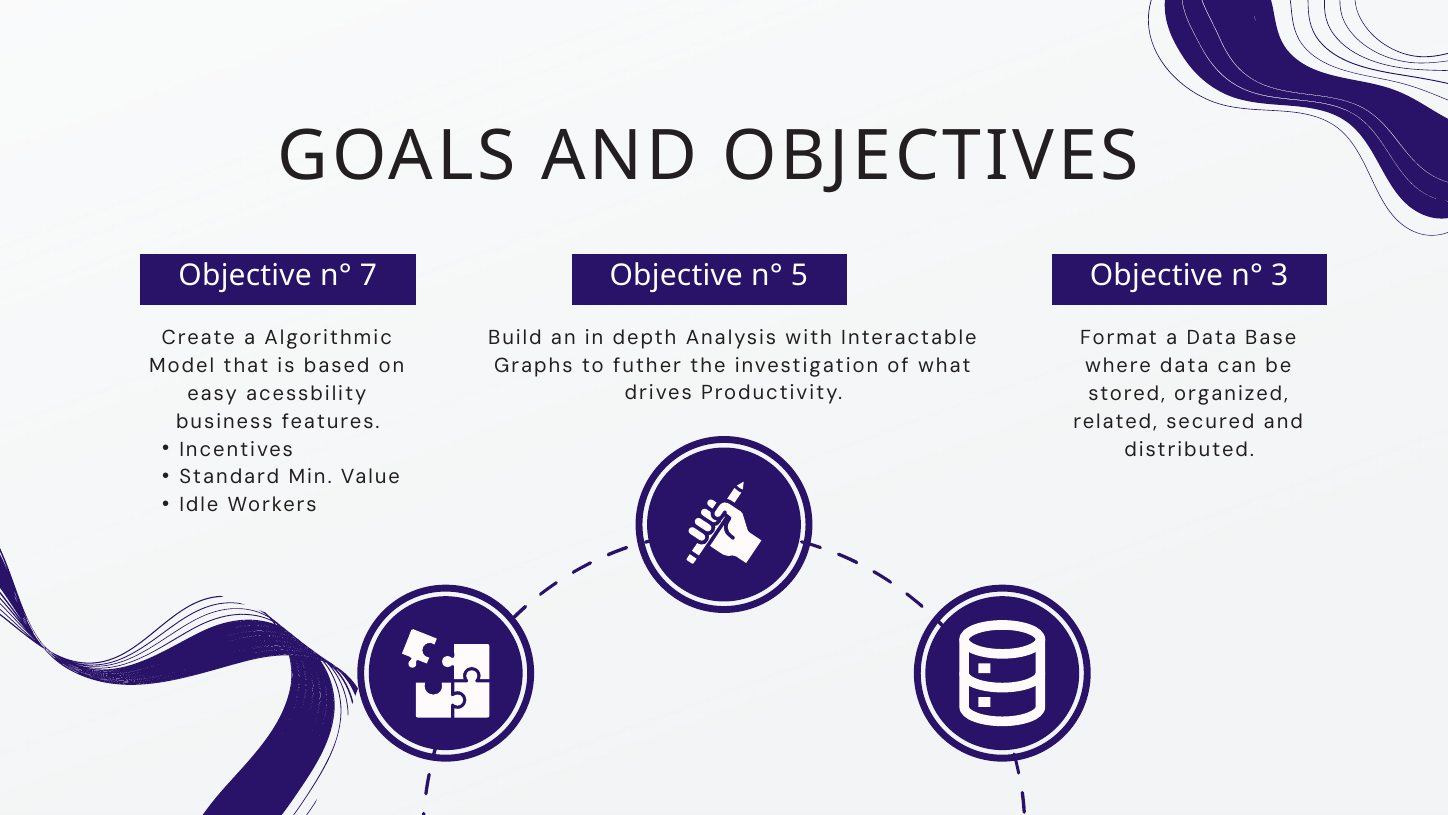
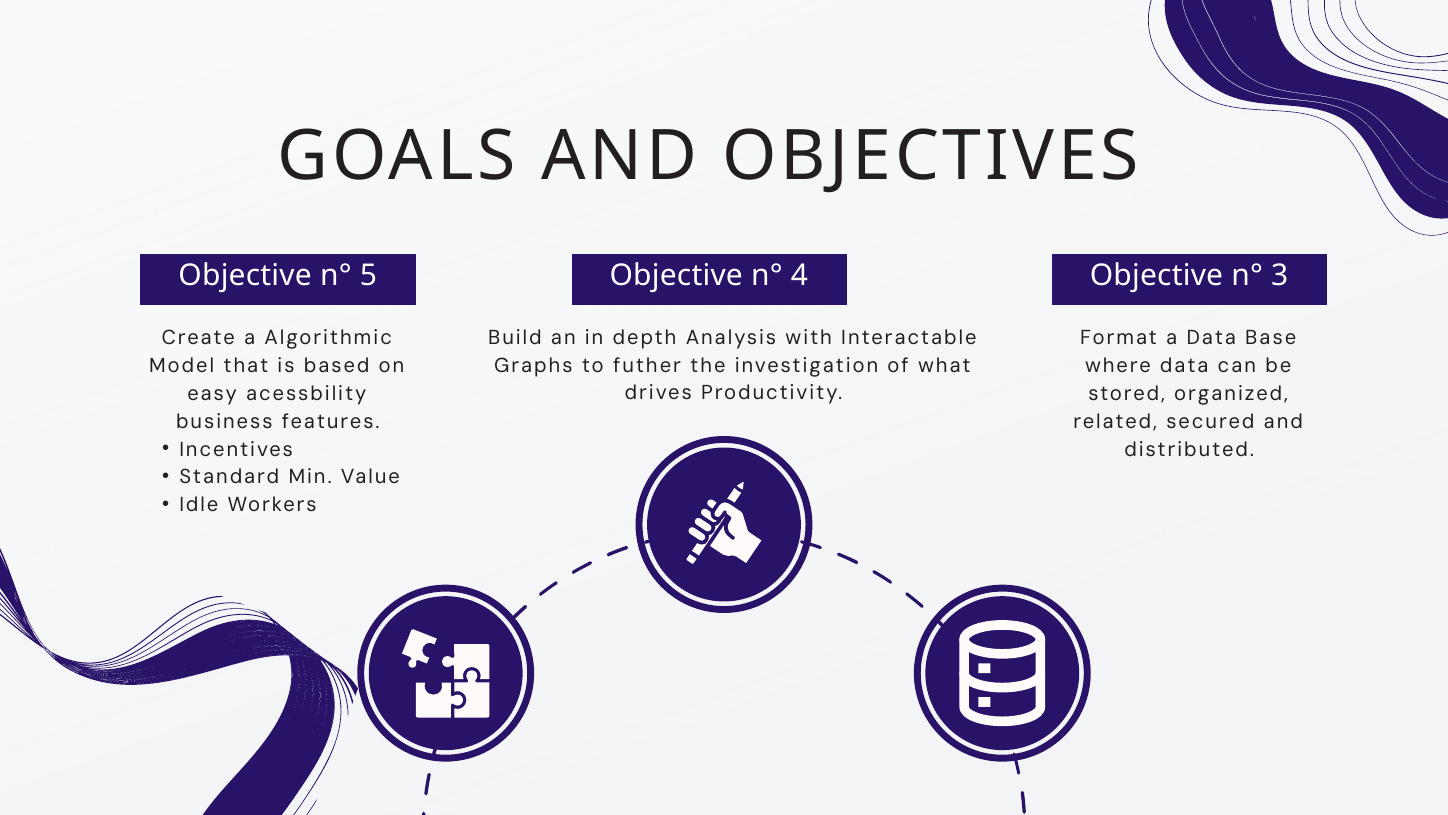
7: 7 -> 5 (368, 276)
5: 5 -> 4 (800, 276)
